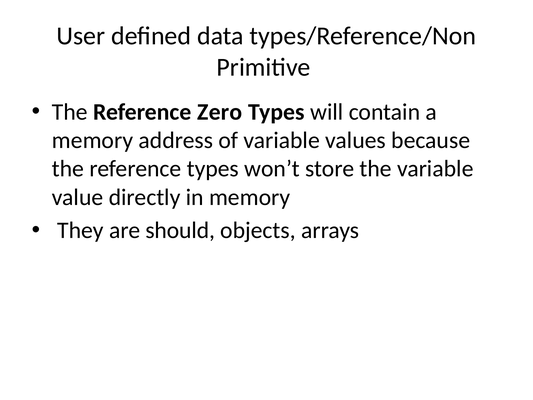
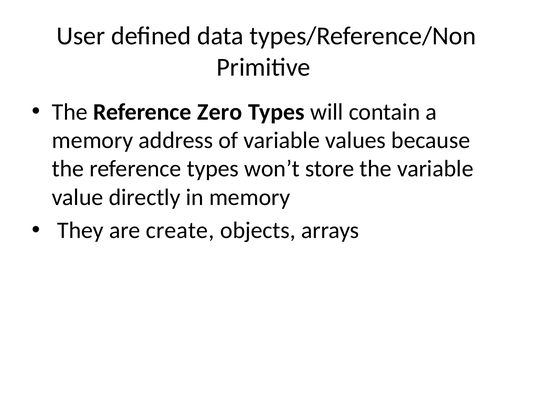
should: should -> create (180, 230)
